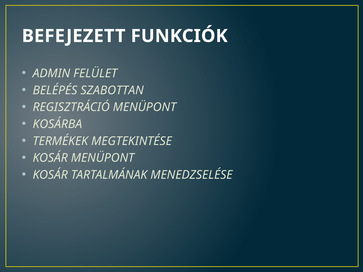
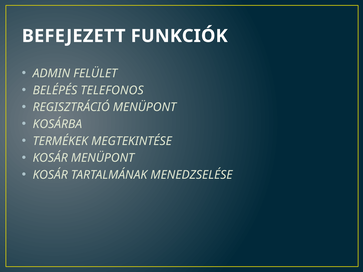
SZABOTTAN: SZABOTTAN -> TELEFONOS (112, 90)
